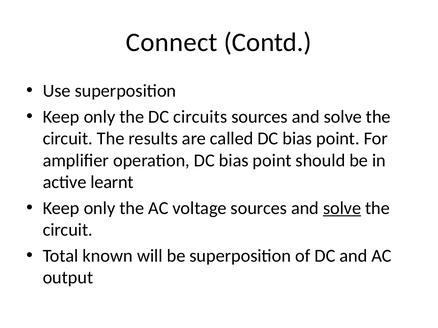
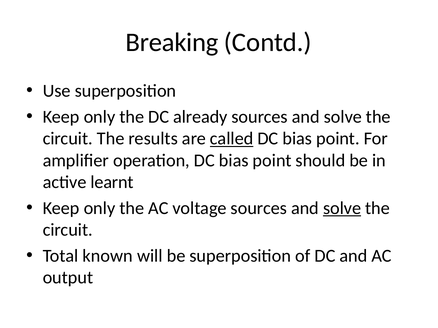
Connect: Connect -> Breaking (172, 42)
circuits: circuits -> already (200, 117)
called underline: none -> present (232, 139)
